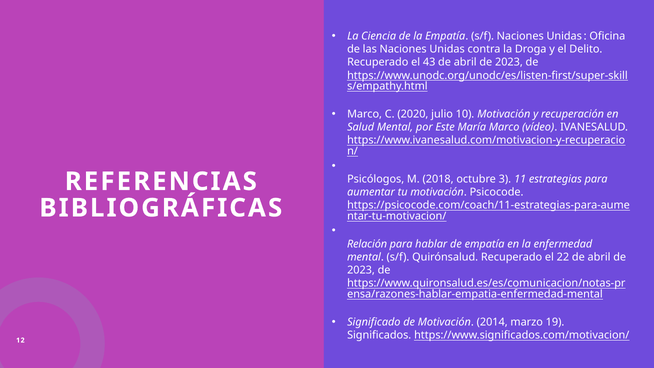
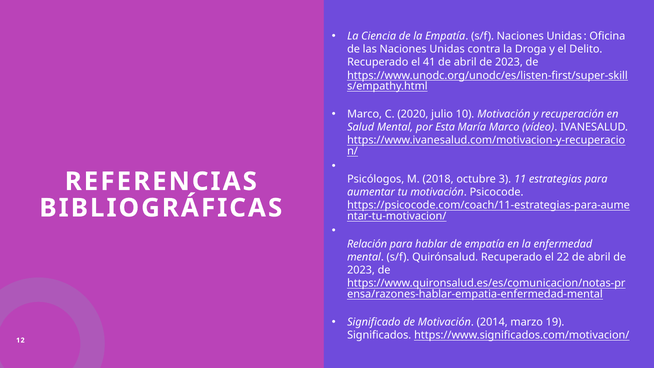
43: 43 -> 41 (429, 62)
Este: Este -> Esta (445, 127)
